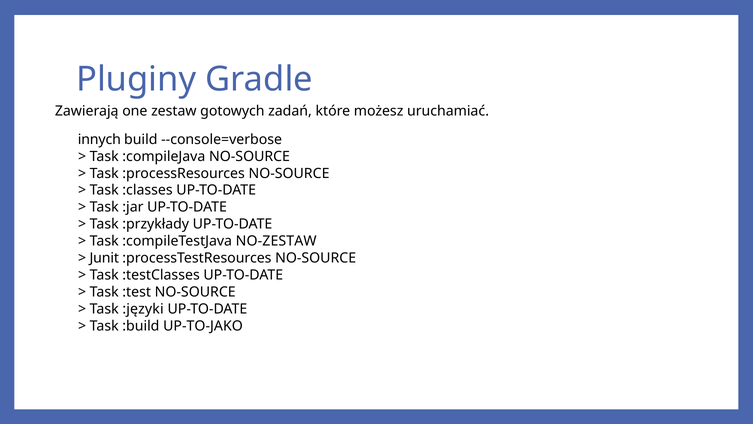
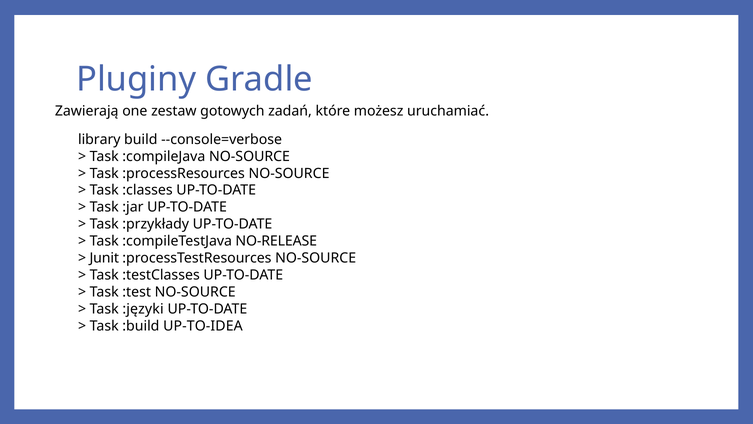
innych: innych -> library (99, 139)
NO-ZESTAW: NO-ZESTAW -> NO-RELEASE (276, 241)
UP-TO-JAKO: UP-TO-JAKO -> UP-TO-IDEA (203, 326)
